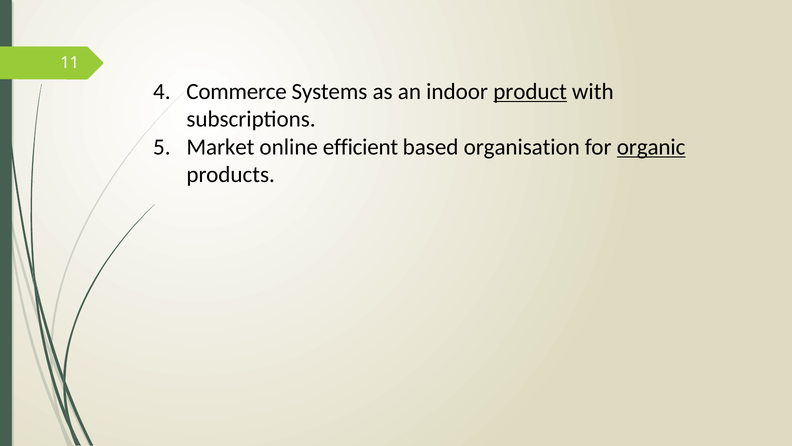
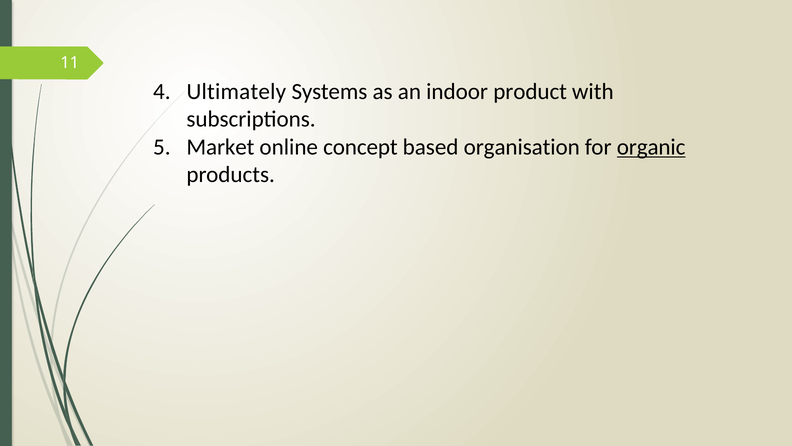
Commerce: Commerce -> Ultimately (236, 91)
product underline: present -> none (530, 91)
efficient: efficient -> concept (360, 147)
